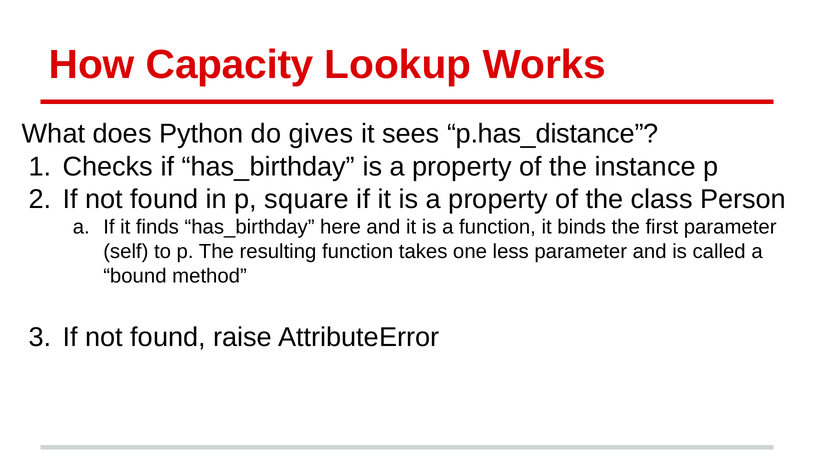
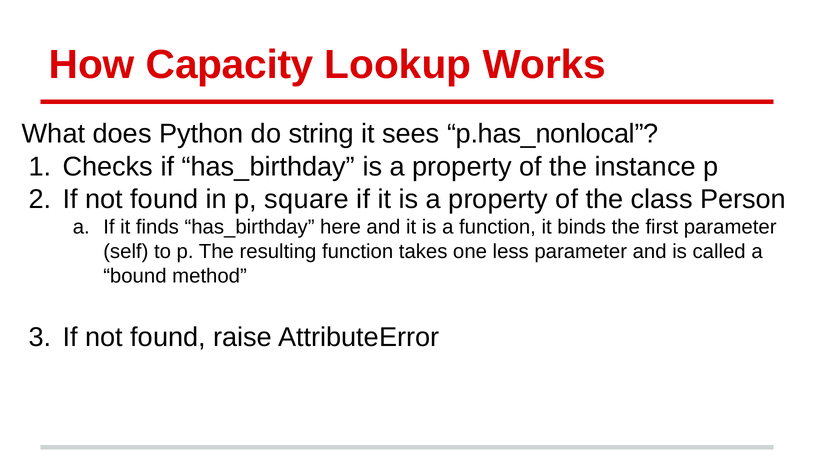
gives: gives -> string (321, 134)
p.has_distance: p.has_distance -> p.has_nonlocal (553, 134)
